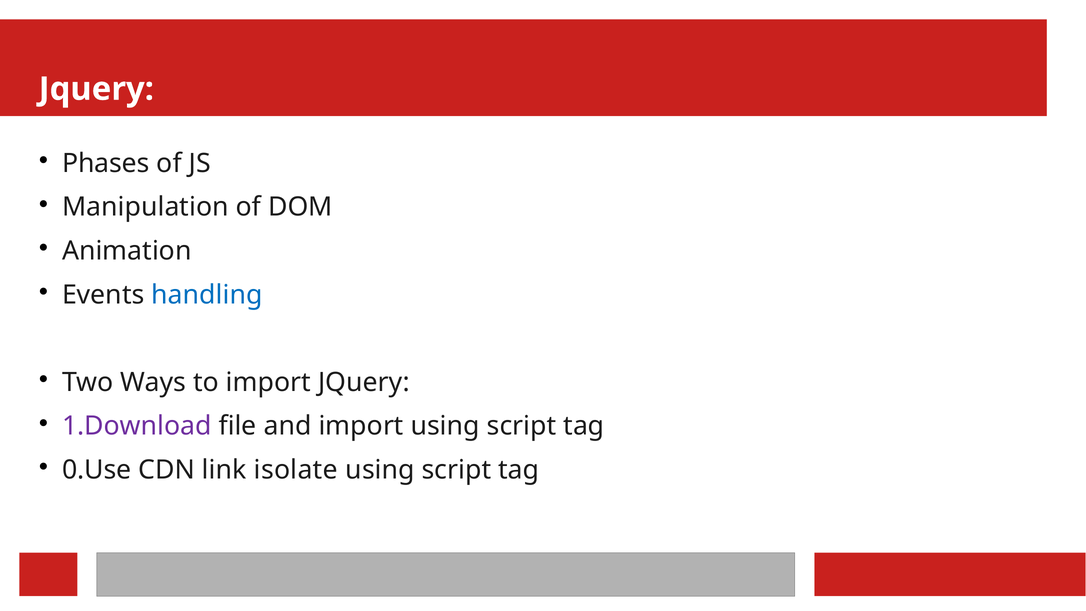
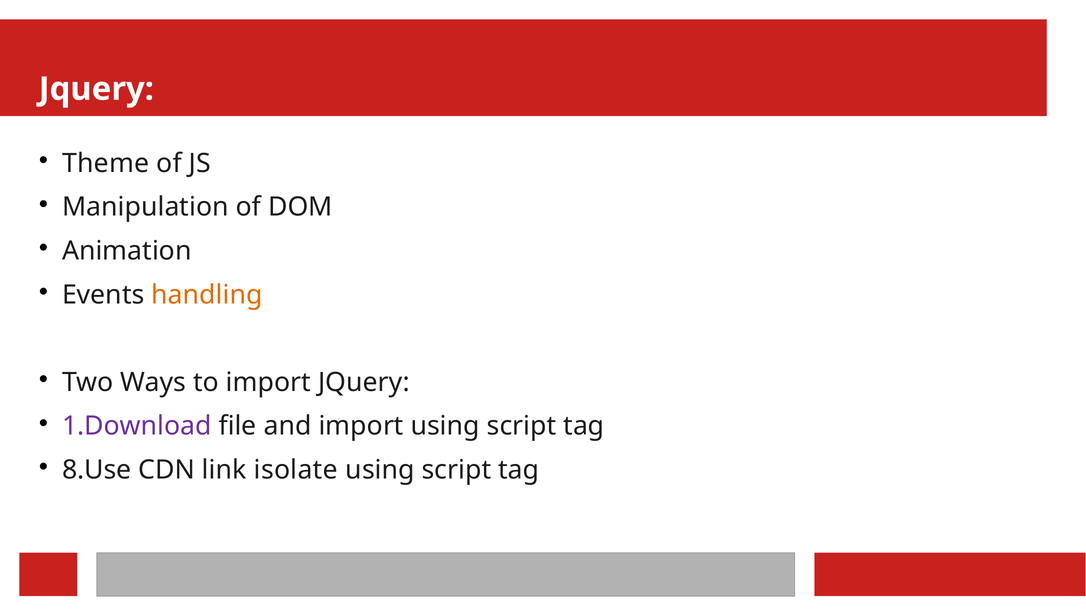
Phases: Phases -> Theme (106, 163)
handling colour: blue -> orange (207, 295)
0.Use: 0.Use -> 8.Use (97, 470)
